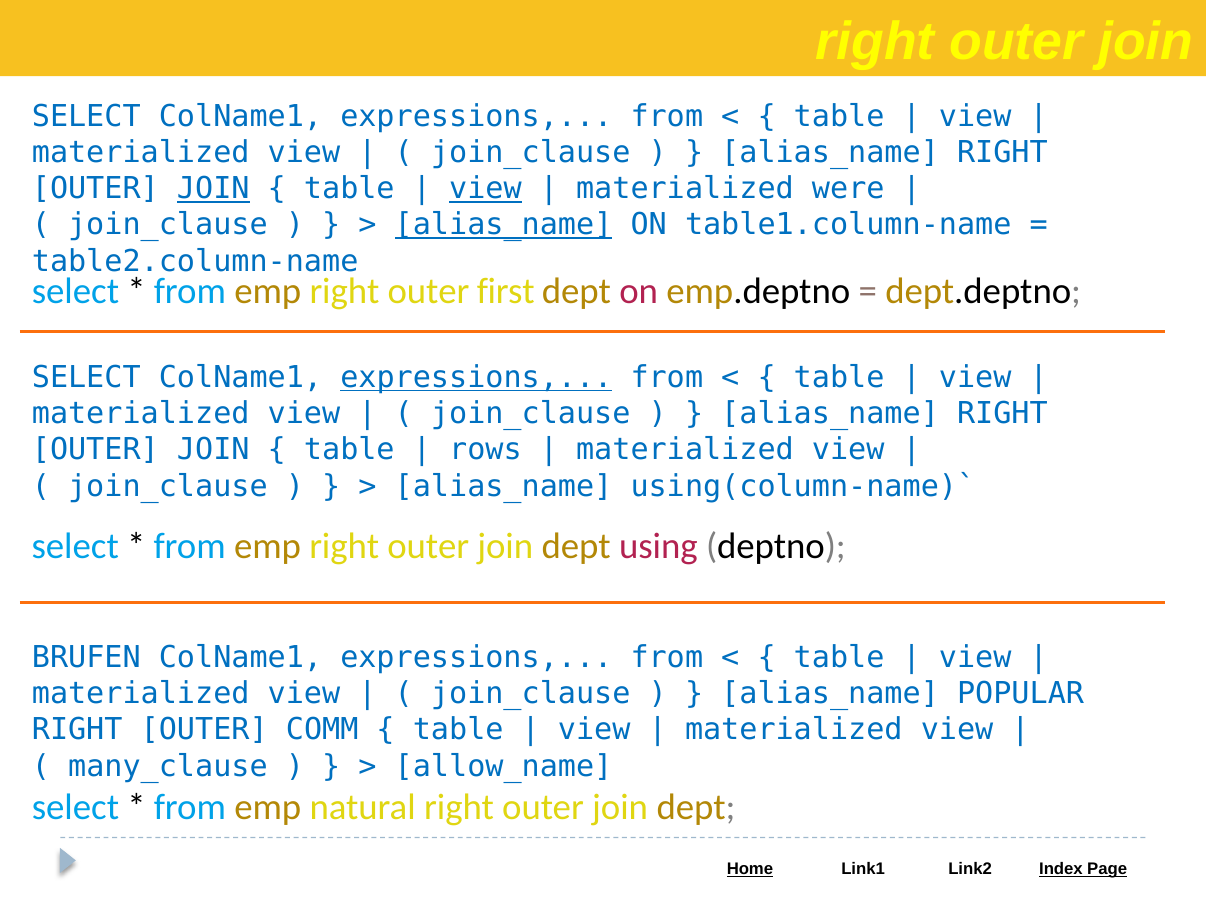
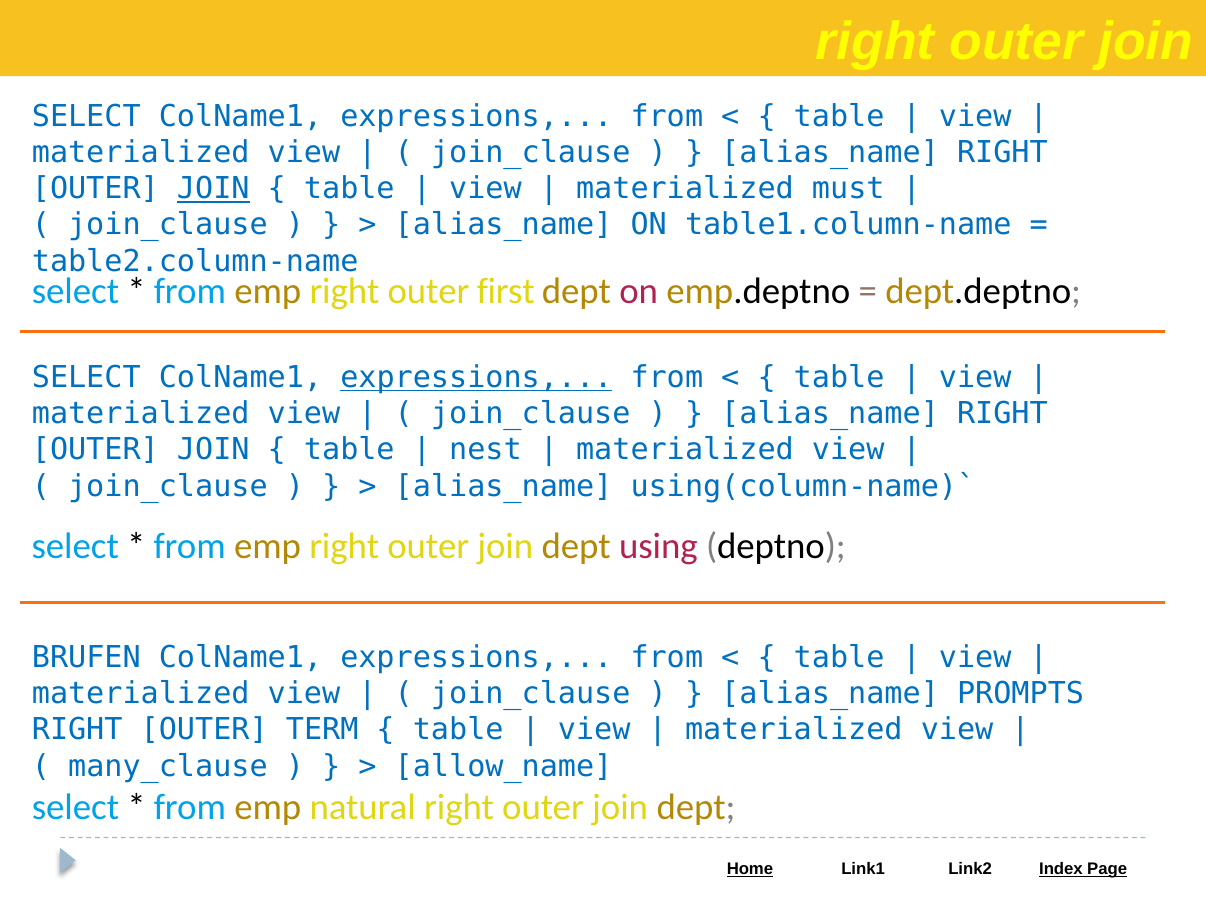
view underline: present -> none (485, 189)
were: were -> must (848, 189)
alias_name underline: present -> none (504, 225)
rows: rows -> nest (485, 450)
POPULAR: POPULAR -> PROMPTS (1021, 694)
COMM: COMM -> TERM (322, 730)
